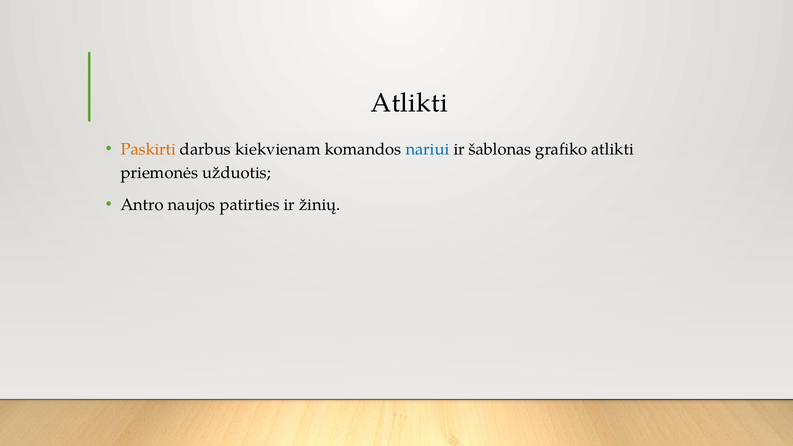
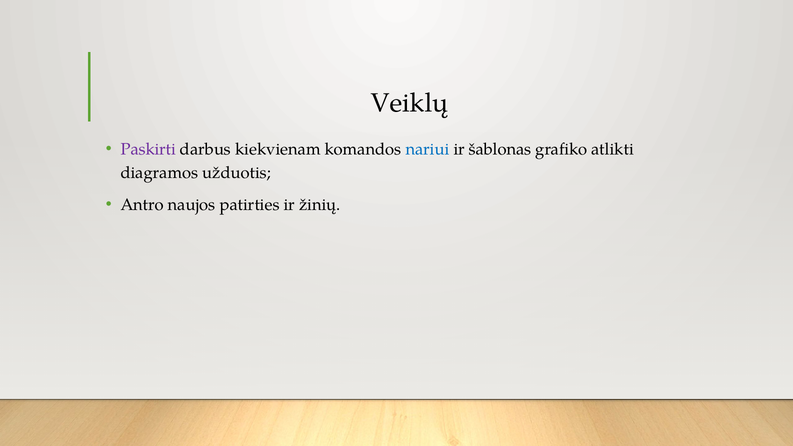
Atlikti: Atlikti -> Veiklų (409, 103)
Paskirti colour: orange -> purple (148, 149)
priemonės: priemonės -> diagramos (160, 173)
